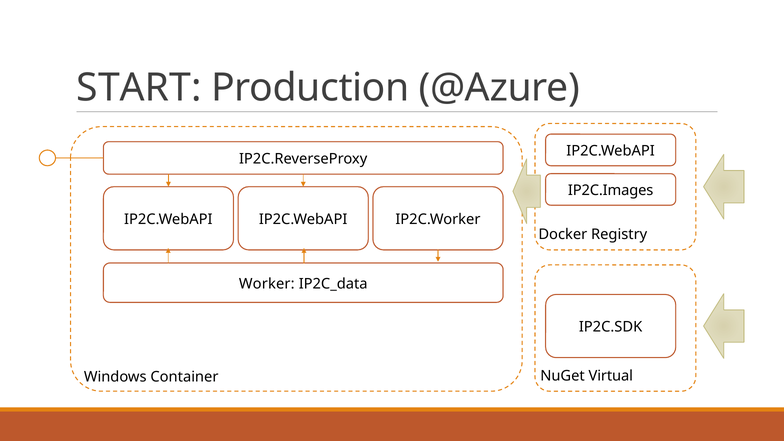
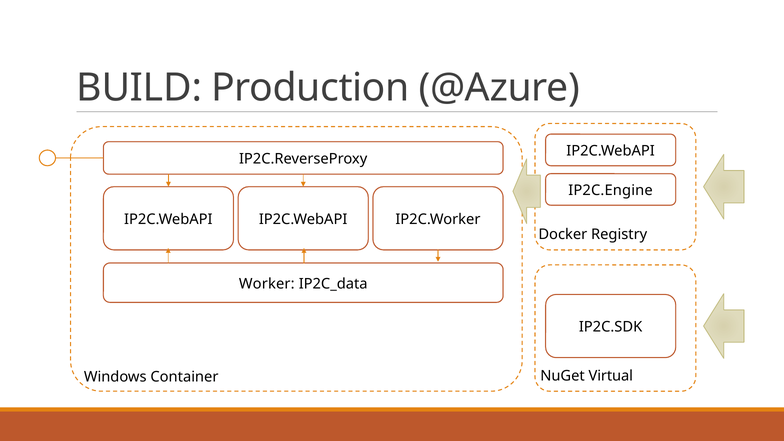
START: START -> BUILD (139, 88)
IP2C.Images: IP2C.Images -> IP2C.Engine (611, 190)
